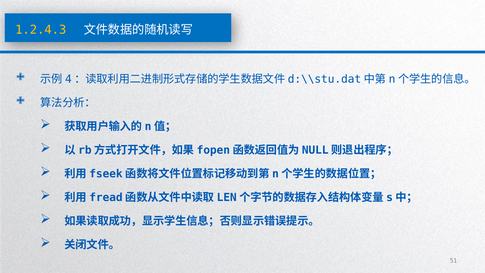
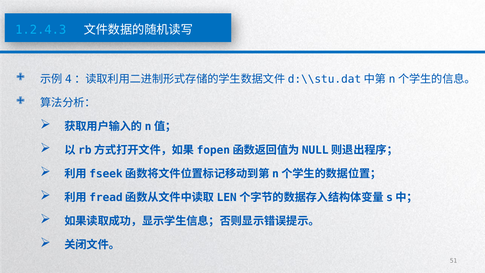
1.2.4.3 colour: yellow -> light blue (41, 30)
